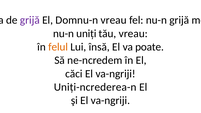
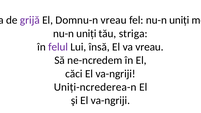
fel nu-n grijă: grijă -> uniți (179, 20)
tău vreau: vreau -> striga (133, 34)
felul colour: orange -> purple (58, 47)
va poate: poate -> vreau (150, 47)
